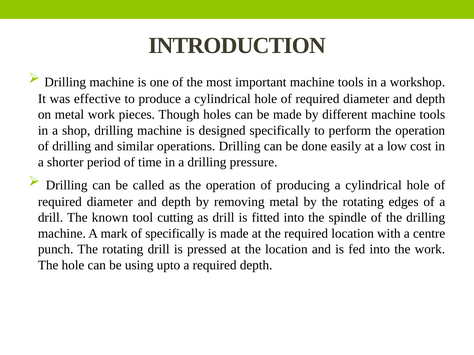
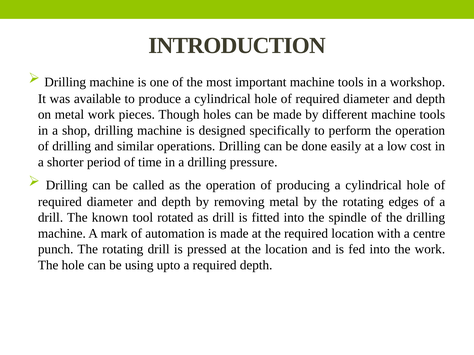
effective: effective -> available (97, 99)
cutting: cutting -> rotated (175, 218)
of specifically: specifically -> automation (175, 234)
